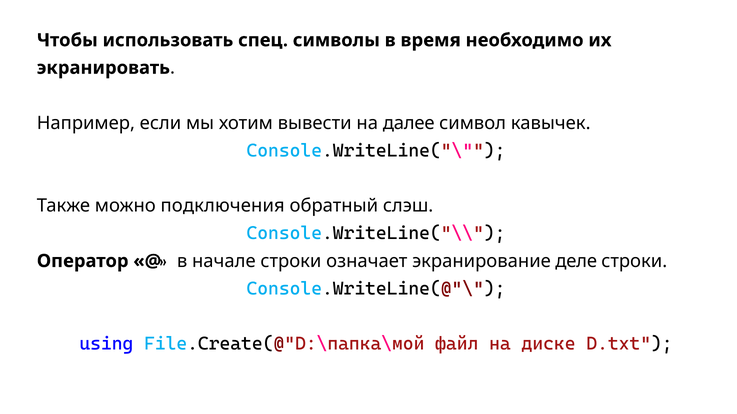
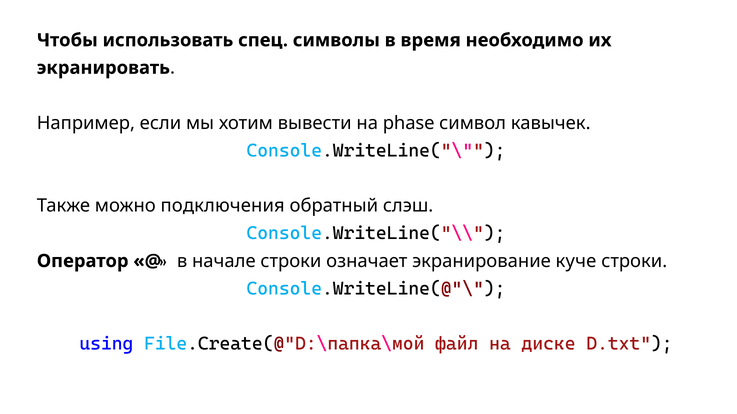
далее: далее -> phase (409, 123)
деле: деле -> куче (576, 261)
